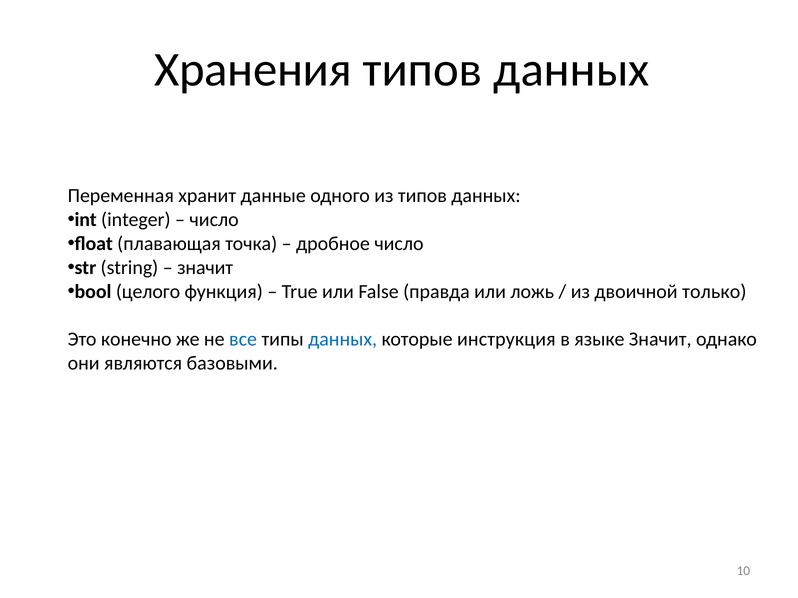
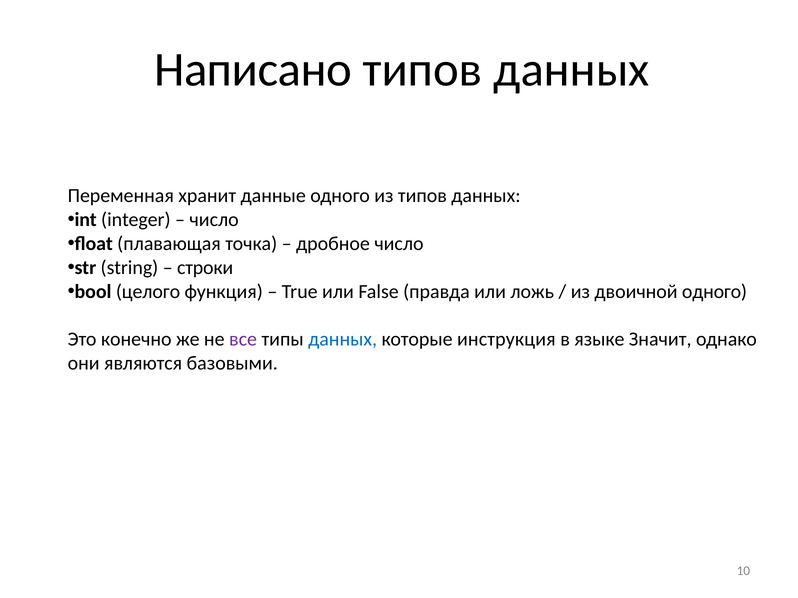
Хранения: Хранения -> Написано (253, 70)
значит: значит -> строки (205, 268)
двоичной только: только -> одного (714, 292)
все colour: blue -> purple (243, 340)
